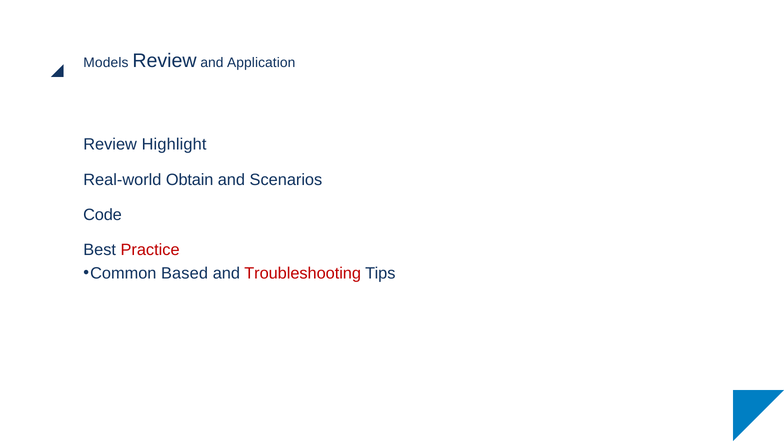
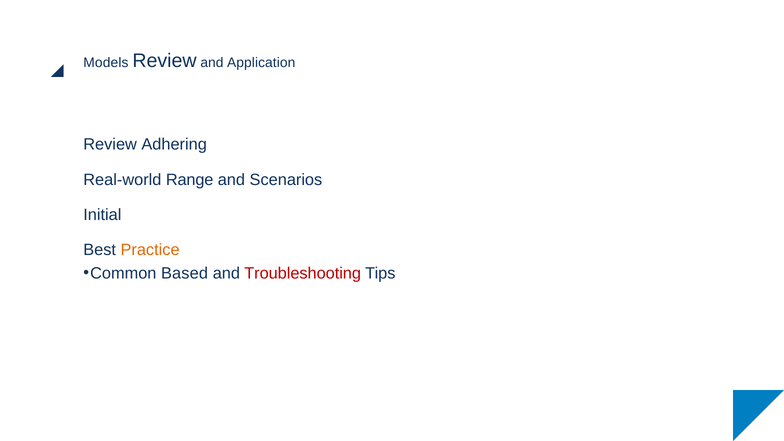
Highlight: Highlight -> Adhering (174, 145)
Obtain: Obtain -> Range (190, 180)
Code: Code -> Initial (102, 215)
Practice colour: red -> orange (150, 250)
